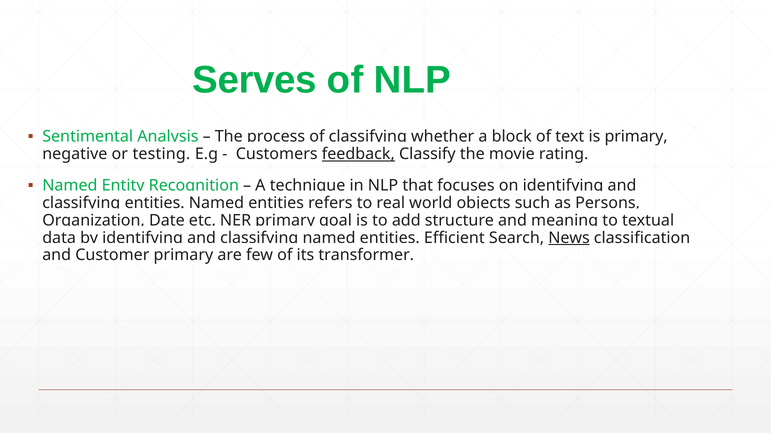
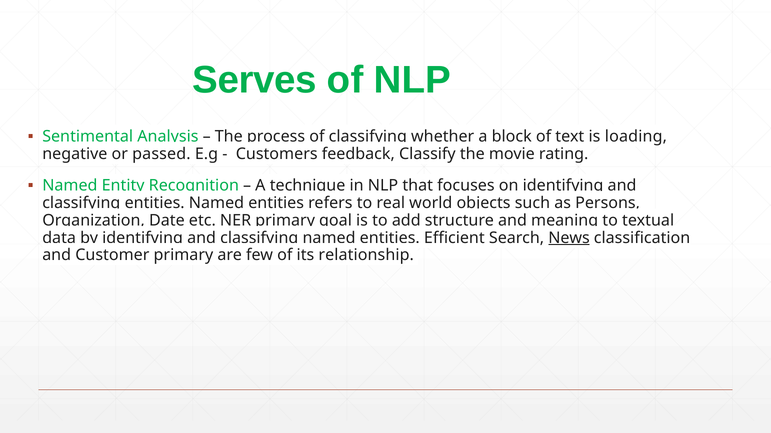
is primary: primary -> loading (636, 137)
testing: testing -> passed (161, 154)
feedback underline: present -> none (358, 154)
transformer: transformer -> relationship (366, 255)
